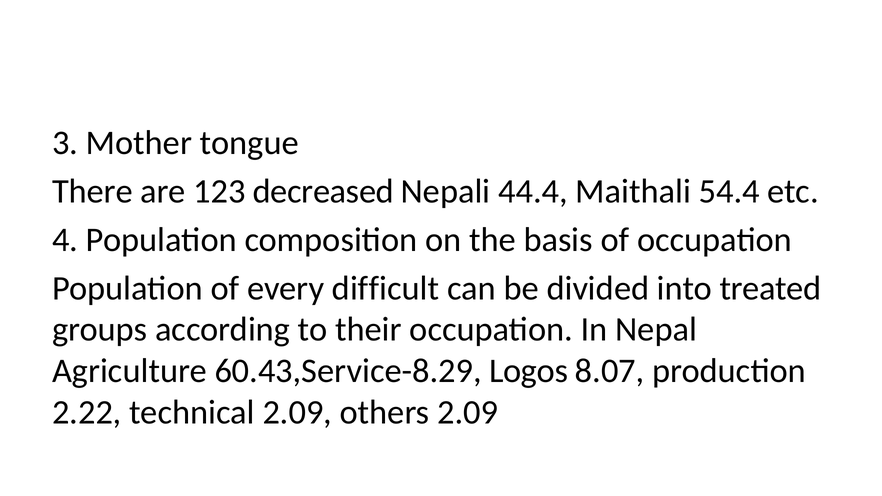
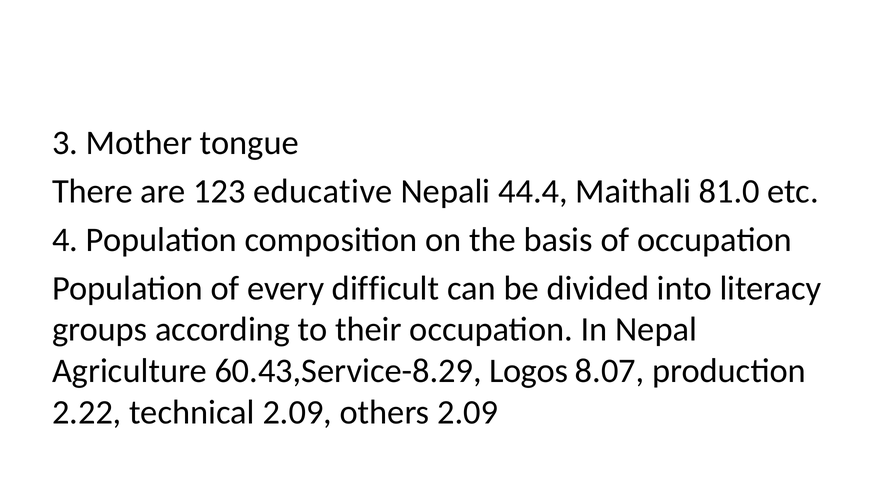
decreased: decreased -> educative (323, 191)
54.4: 54.4 -> 81.0 (729, 191)
treated: treated -> literacy (770, 288)
